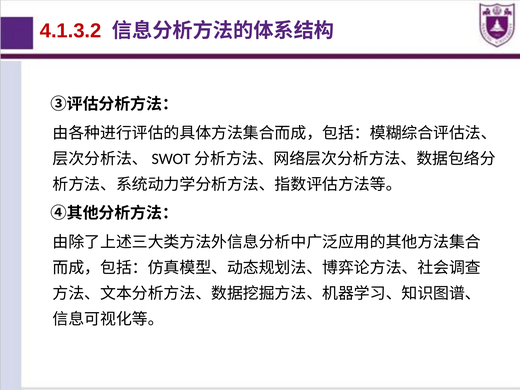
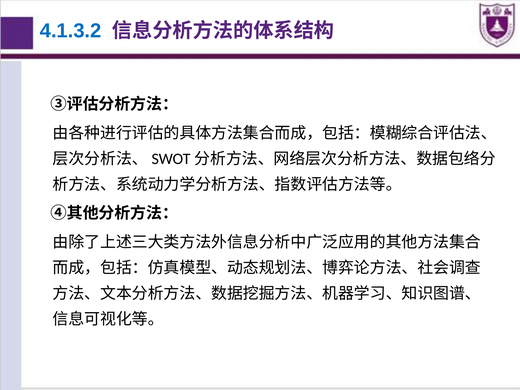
4.1.3.2 colour: red -> blue (71, 31)
